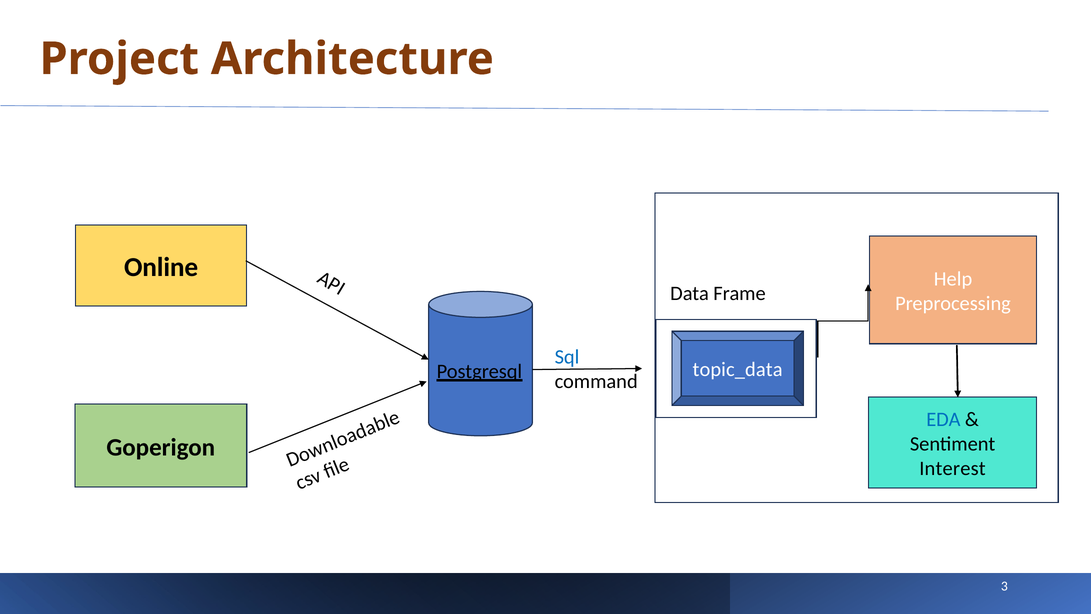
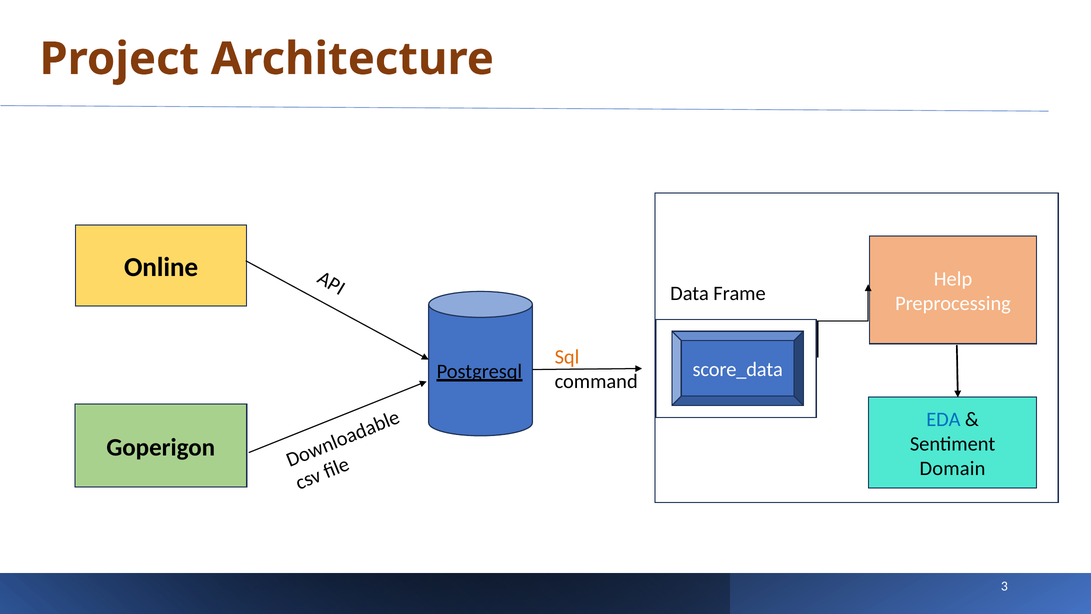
Sql colour: blue -> orange (567, 357)
topic_data: topic_data -> score_data (738, 370)
Interest: Interest -> Domain (952, 468)
